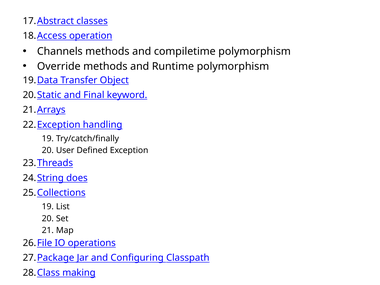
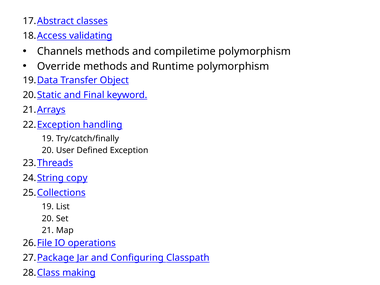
operation: operation -> validating (91, 36)
does: does -> copy (77, 178)
